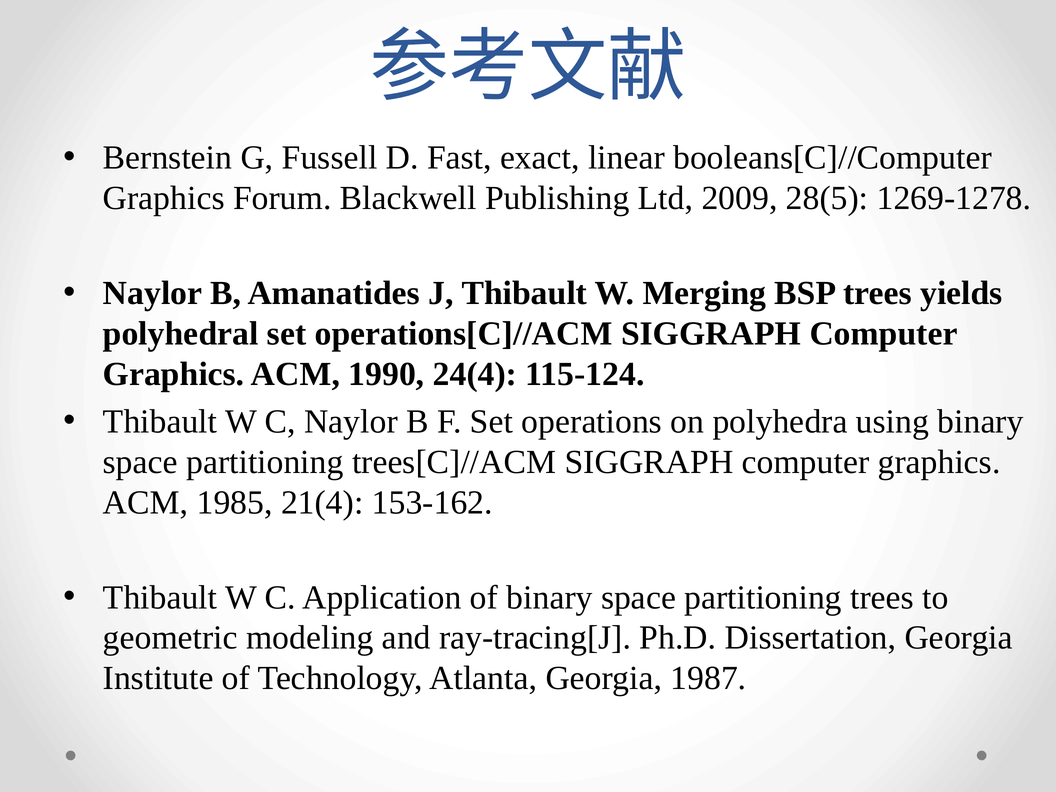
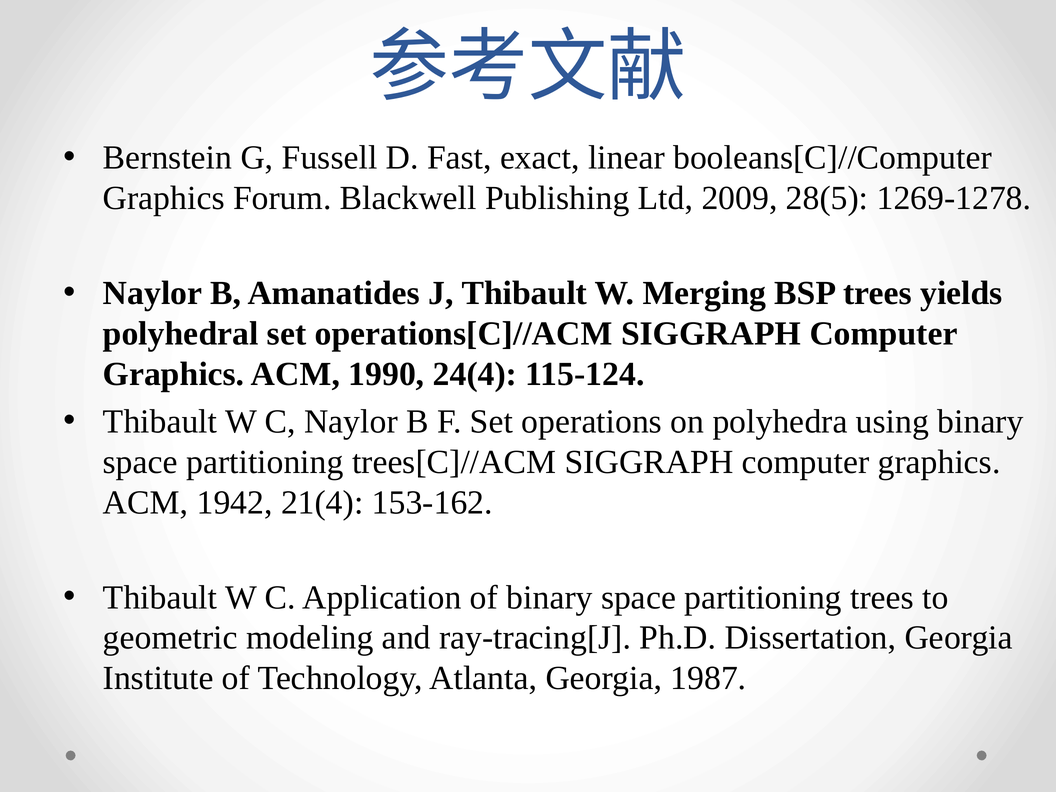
1985: 1985 -> 1942 (235, 502)
